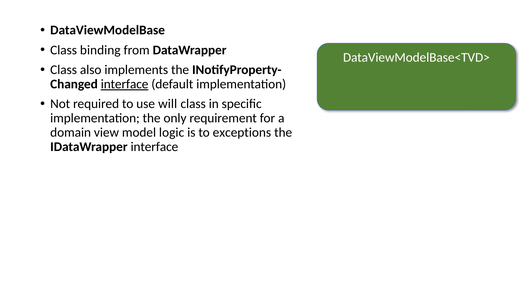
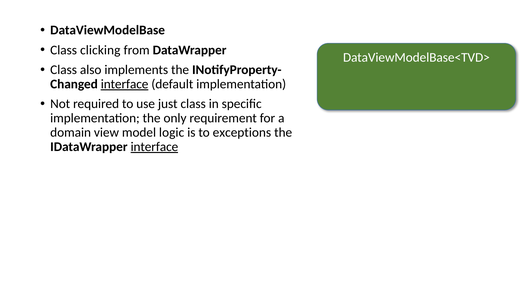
binding: binding -> clicking (100, 50)
will: will -> just (168, 104)
interface underline: none -> present (154, 147)
